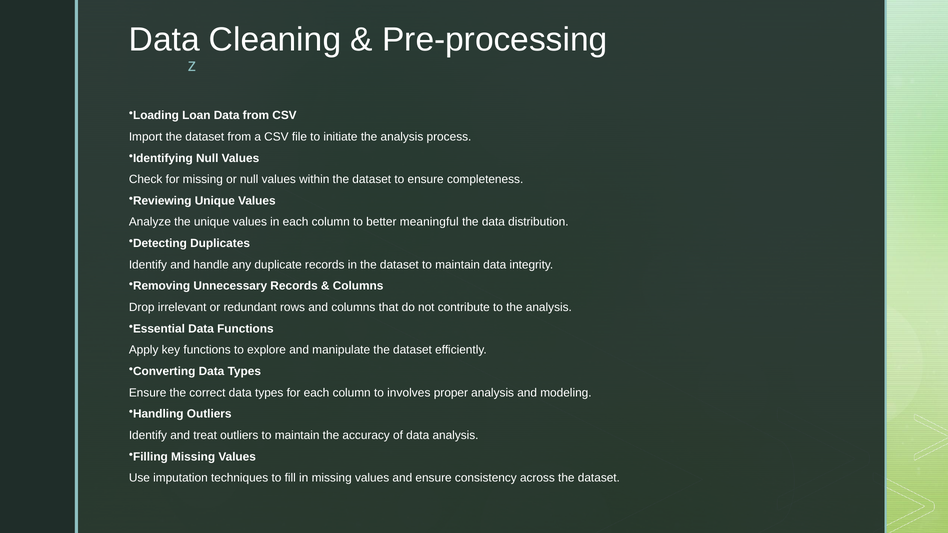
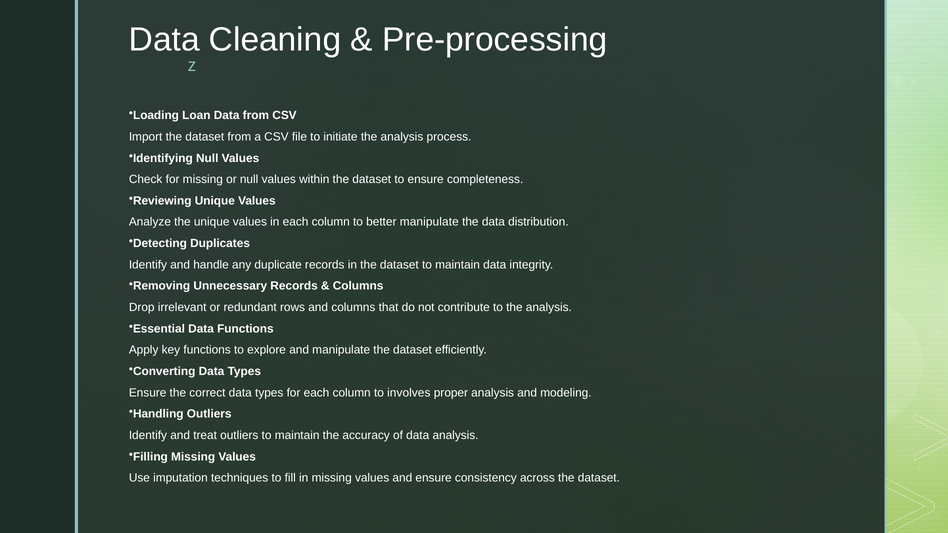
better meaningful: meaningful -> manipulate (429, 222)
